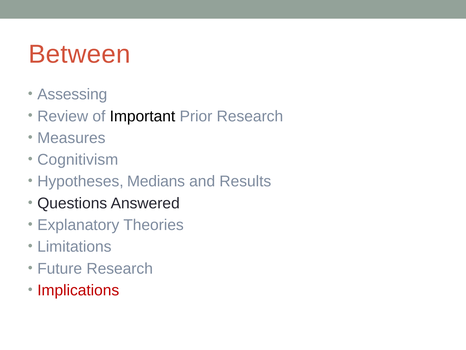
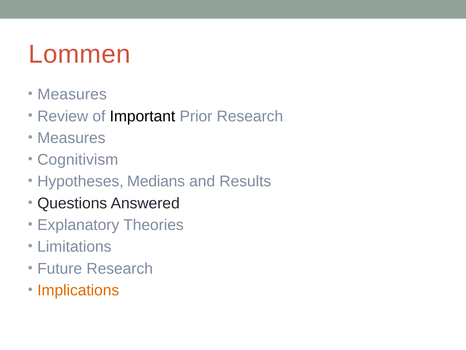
Between: Between -> Lommen (79, 54)
Assessing: Assessing -> Measures (72, 94)
Implications colour: red -> orange (78, 290)
